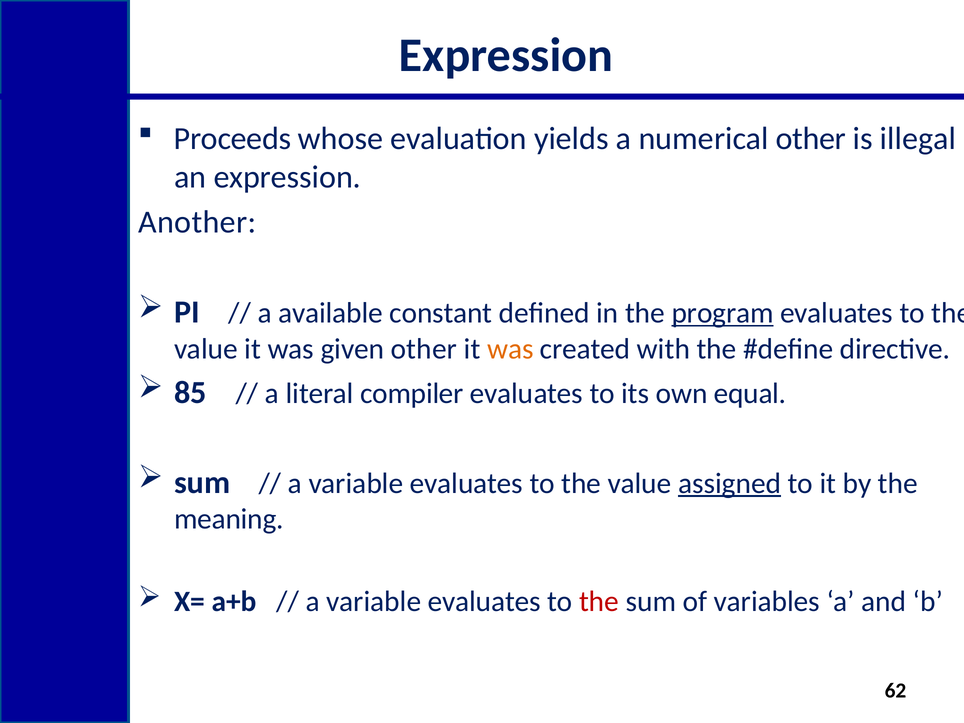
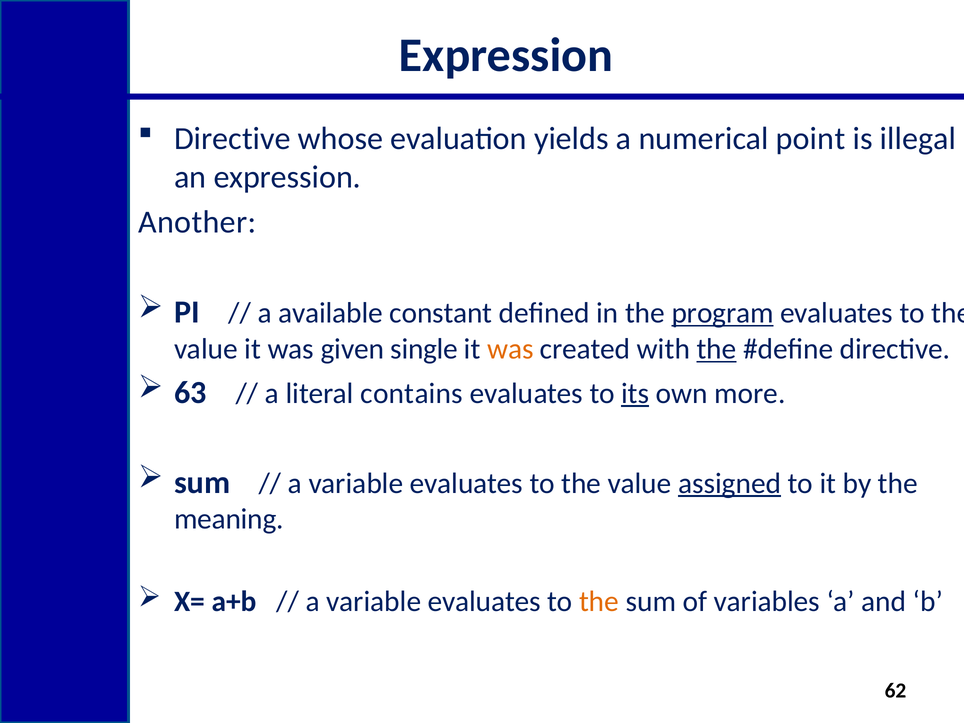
Proceeds: Proceeds -> Directive (232, 139)
numerical other: other -> point (811, 139)
given other: other -> single (424, 349)
the underline: none -> present (717, 349)
85: 85 -> 63 (190, 393)
compiler: compiler -> contains (412, 393)
its underline: none -> present (635, 393)
equal: equal -> more (750, 393)
the colour: red -> orange (599, 602)
